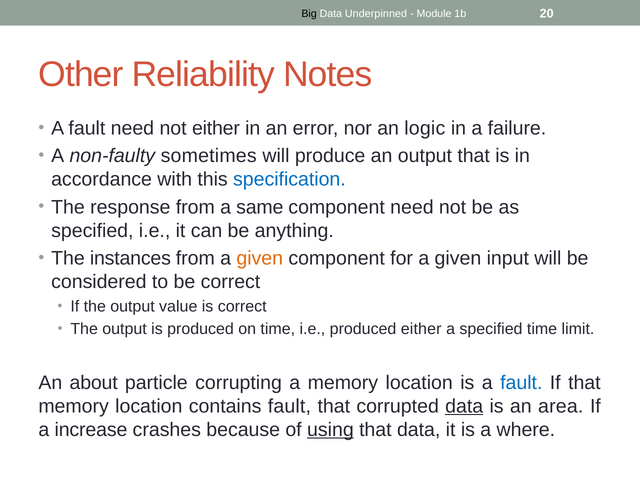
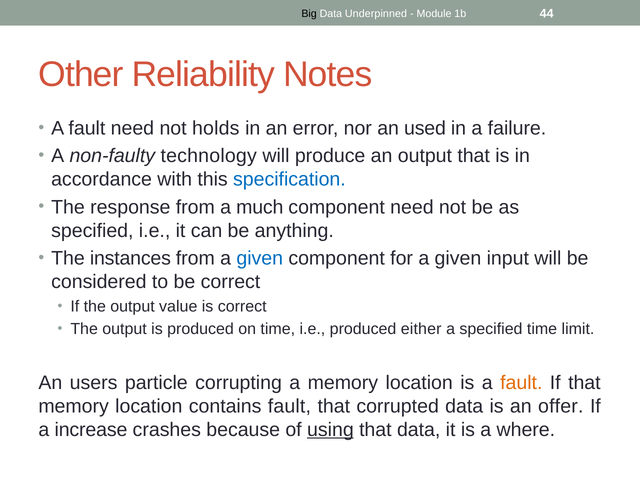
20: 20 -> 44 (547, 14)
not either: either -> holds (216, 128)
logic: logic -> used (425, 128)
sometimes: sometimes -> technology (209, 156)
same: same -> much (260, 207)
given colour: orange -> blue (260, 258)
about: about -> users (94, 383)
fault colour: blue -> orange (521, 383)
data underline: present -> none (464, 406)
area: area -> offer (561, 406)
